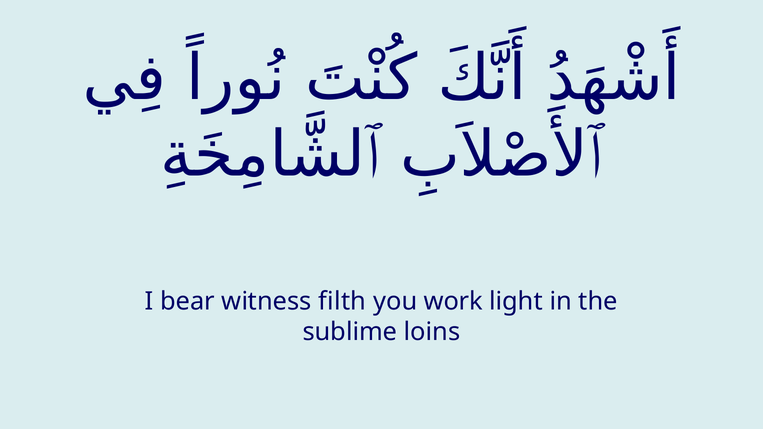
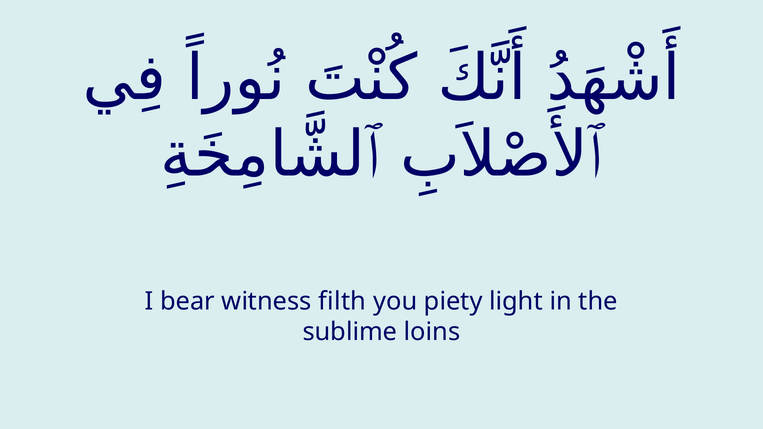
work: work -> piety (453, 301)
